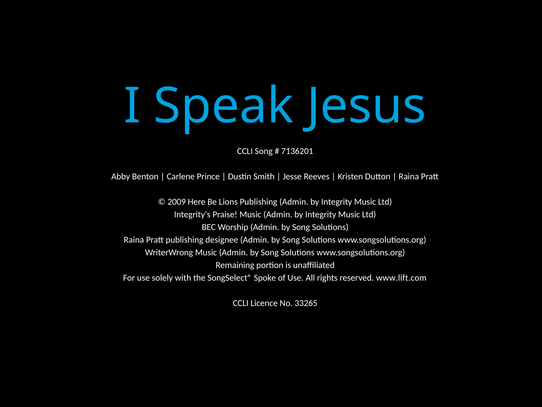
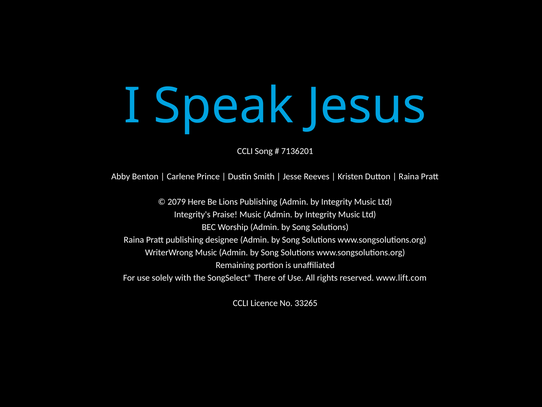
2009: 2009 -> 2079 (177, 202)
Spoke: Spoke -> There (265, 277)
